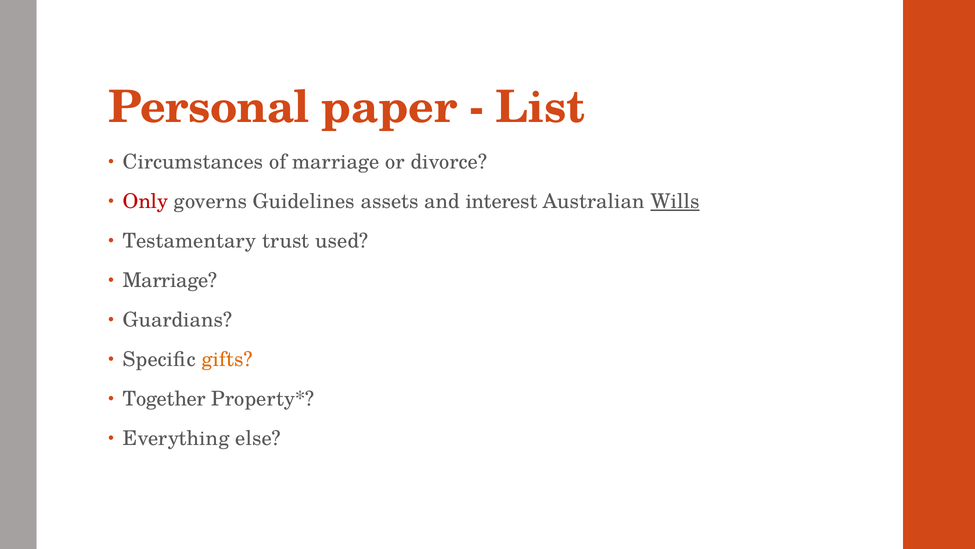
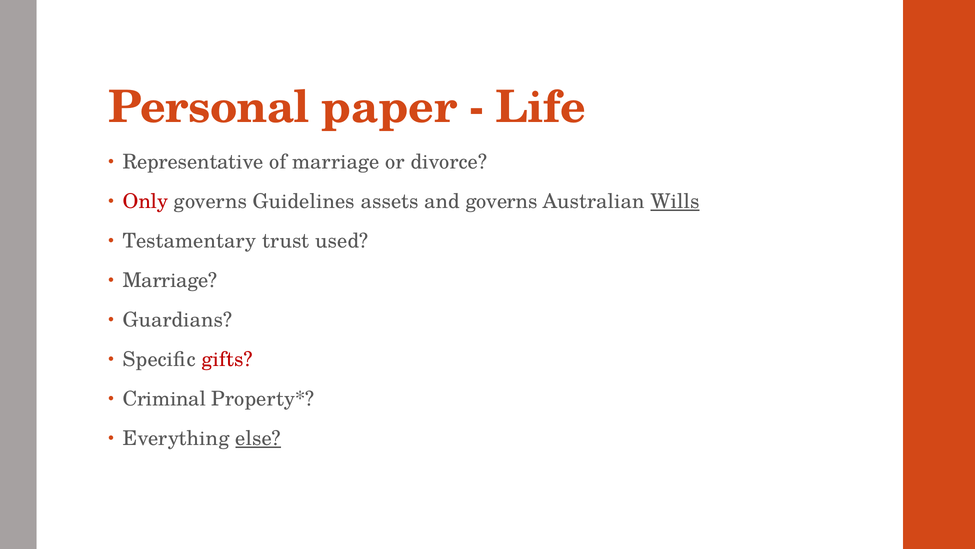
List: List -> Life (541, 107)
Circumstances: Circumstances -> Representative (193, 162)
and interest: interest -> governs (502, 201)
gifts colour: orange -> red (227, 359)
Together: Together -> Criminal (164, 399)
else underline: none -> present (258, 438)
